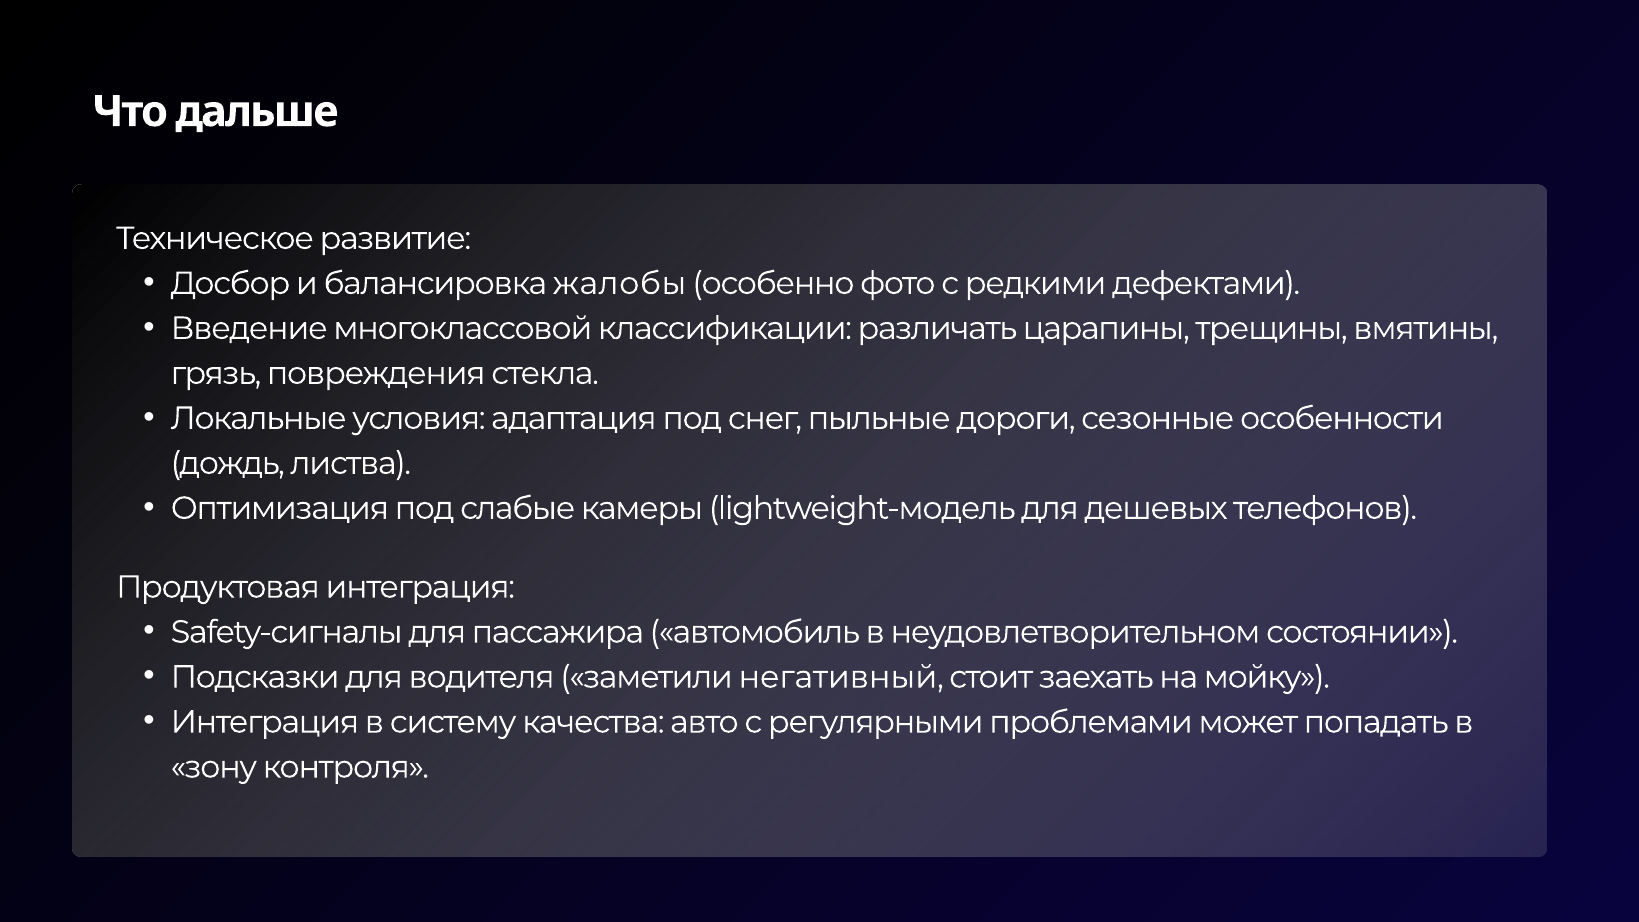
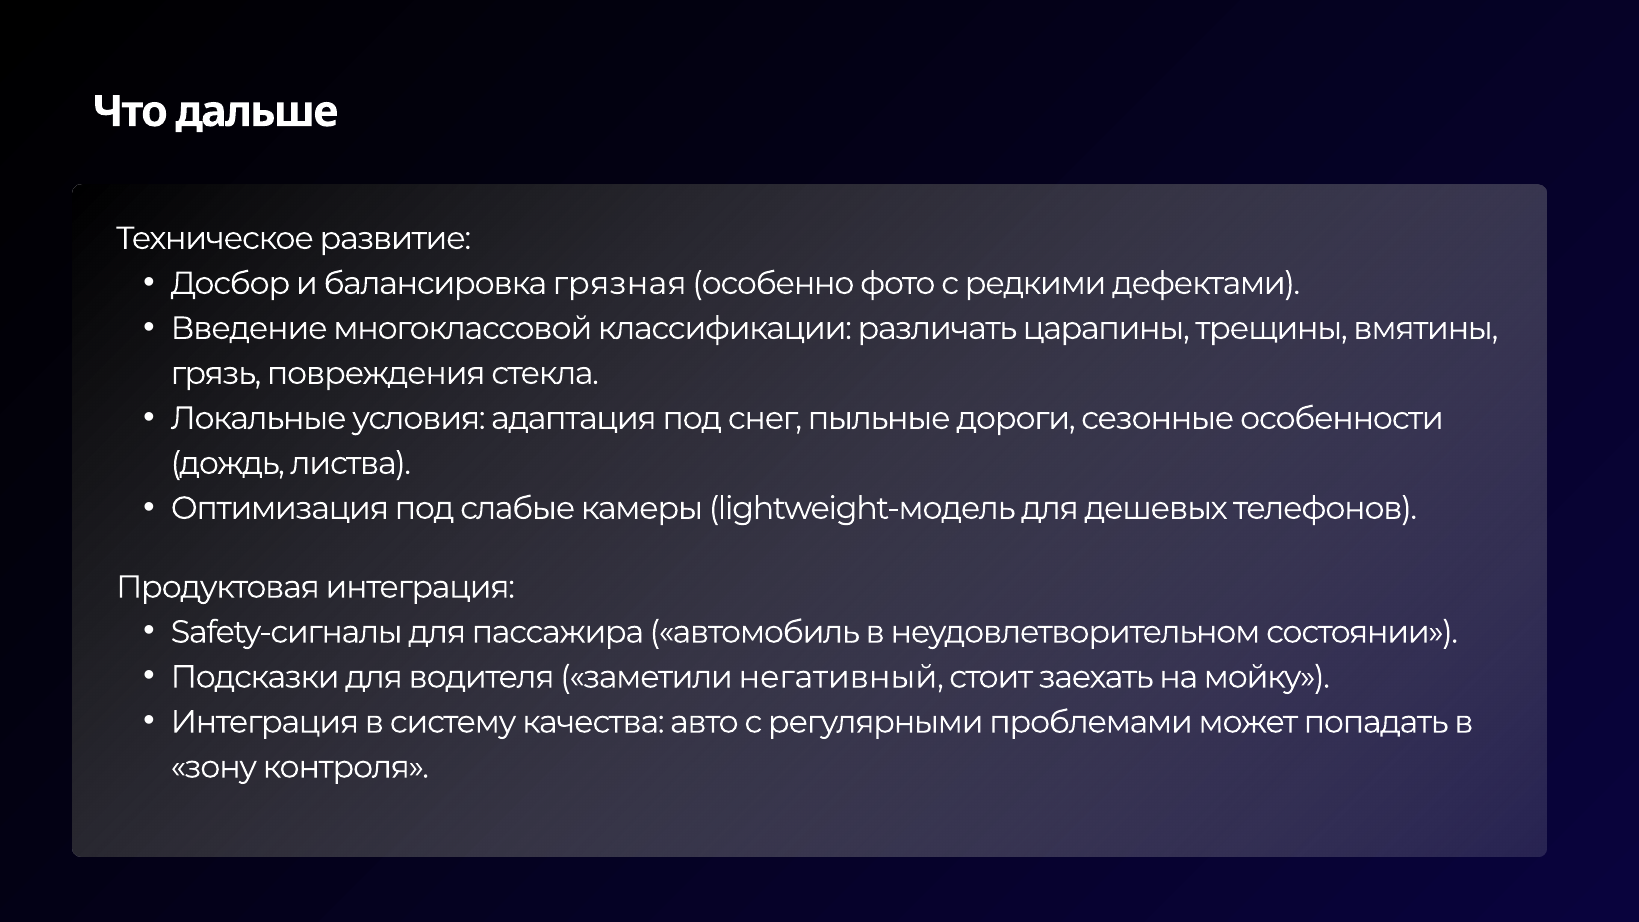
жалобы: жалобы -> грязная (620, 283)
